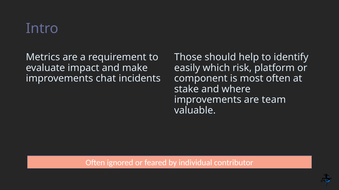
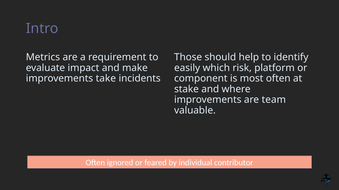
chat: chat -> take (106, 79)
